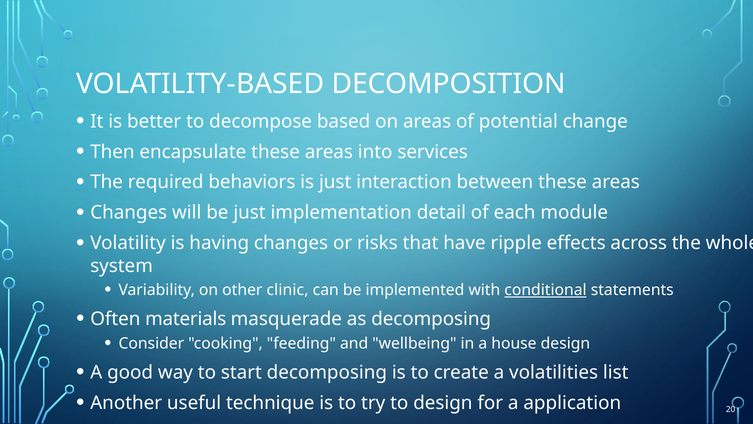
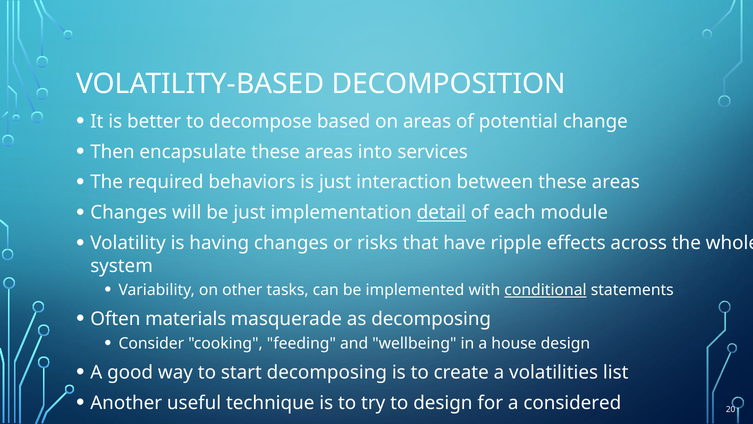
detail underline: none -> present (441, 213)
clinic: clinic -> tasks (288, 290)
application: application -> considered (572, 402)
